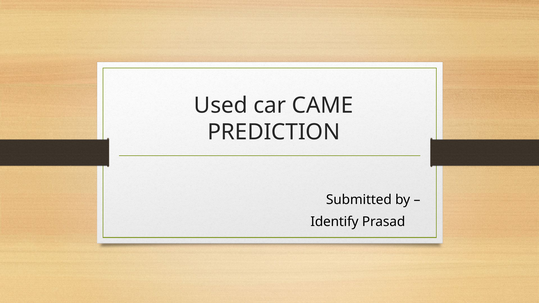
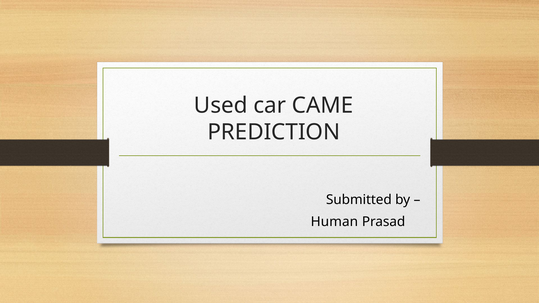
Identify: Identify -> Human (334, 222)
